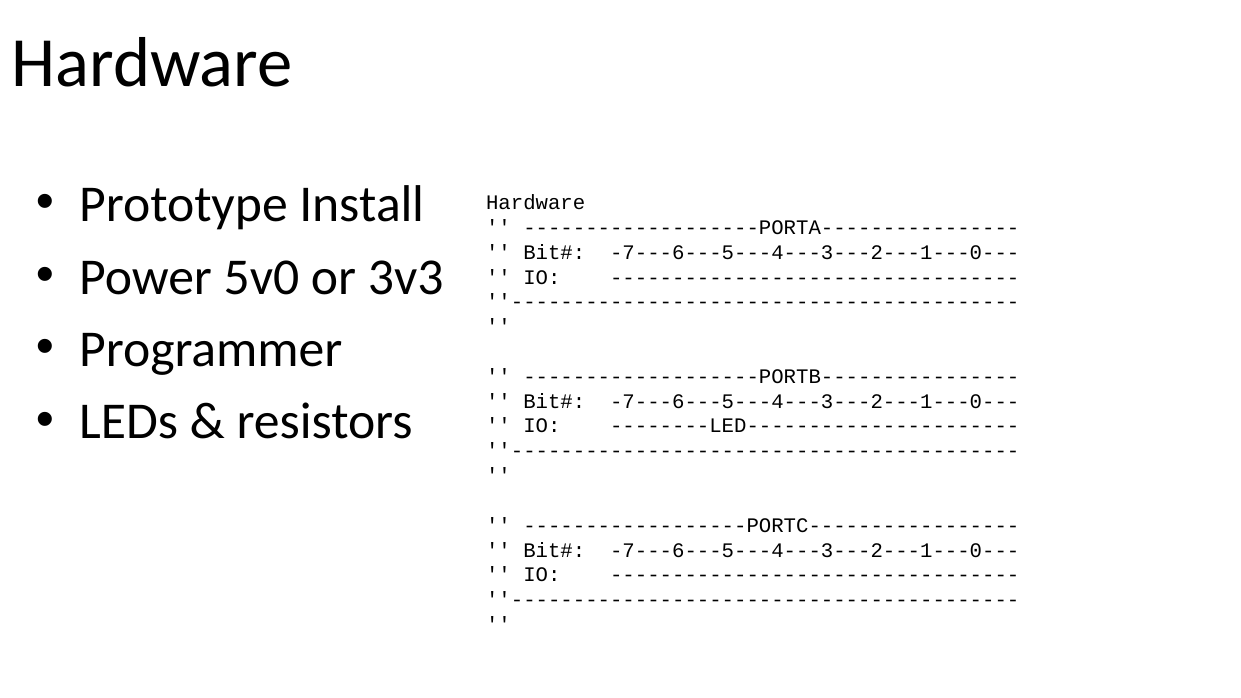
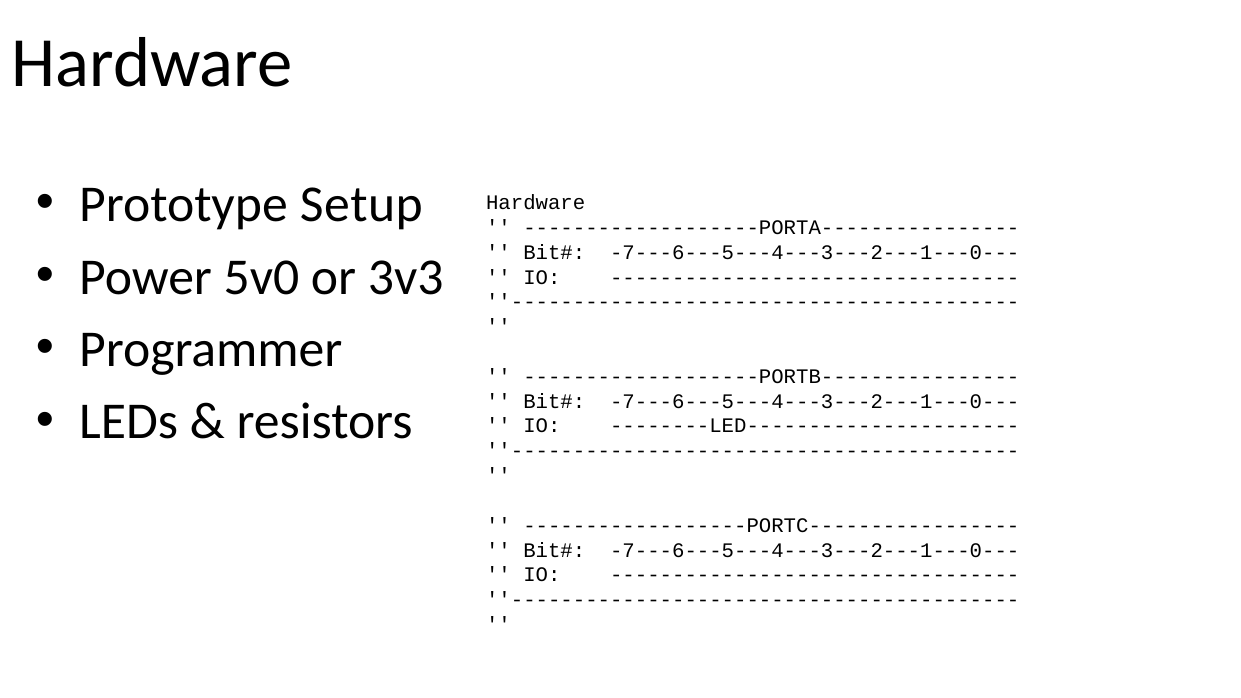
Install: Install -> Setup (361, 205)
